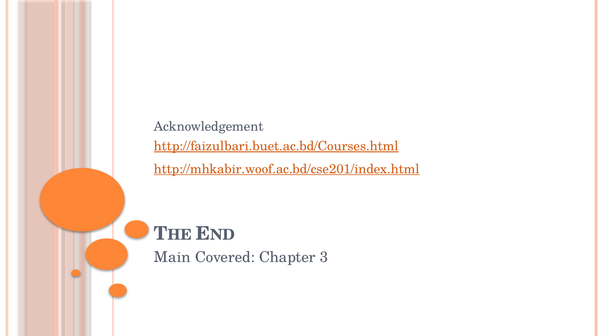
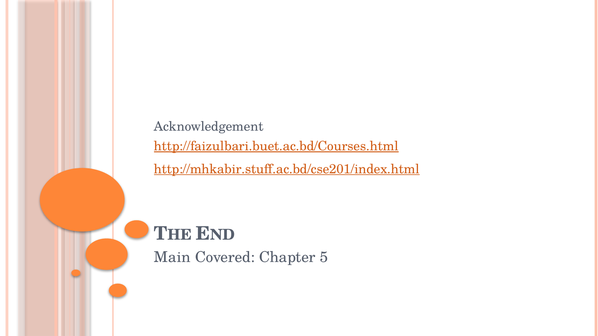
http://mhkabir.woof.ac.bd/cse201/index.html: http://mhkabir.woof.ac.bd/cse201/index.html -> http://mhkabir.stuff.ac.bd/cse201/index.html (287, 169)
3: 3 -> 5 (324, 258)
